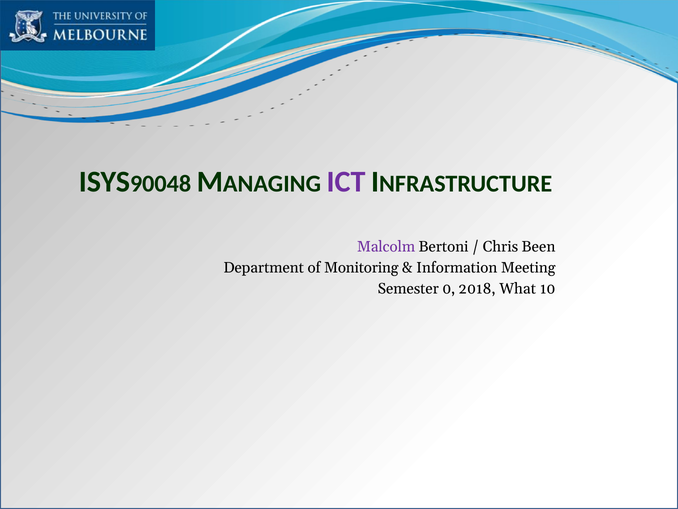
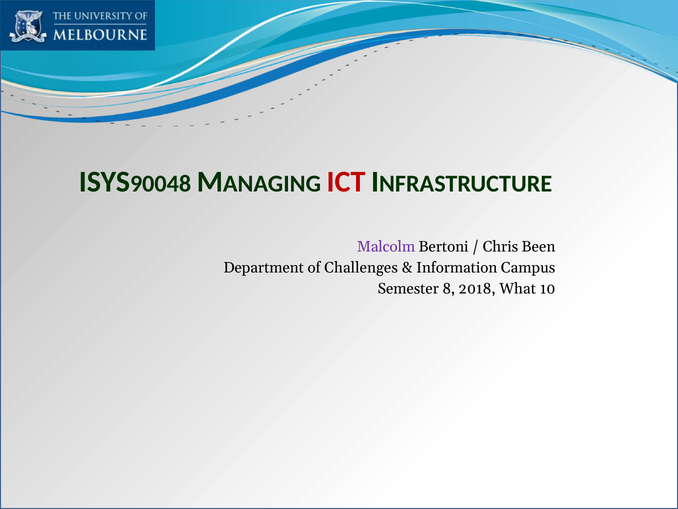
ICT colour: purple -> red (346, 182)
Monitoring: Monitoring -> Challenges (361, 267)
Meeting: Meeting -> Campus (528, 267)
0: 0 -> 8 (449, 288)
